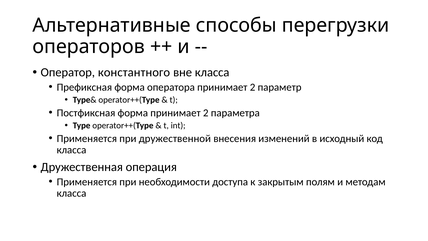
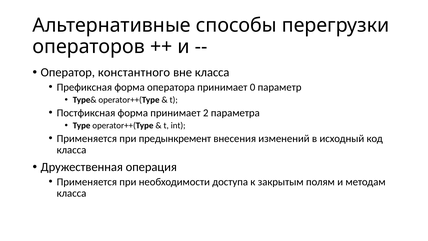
оператора принимает 2: 2 -> 0 (253, 87)
дружественной: дружественной -> предынкремент (175, 138)
